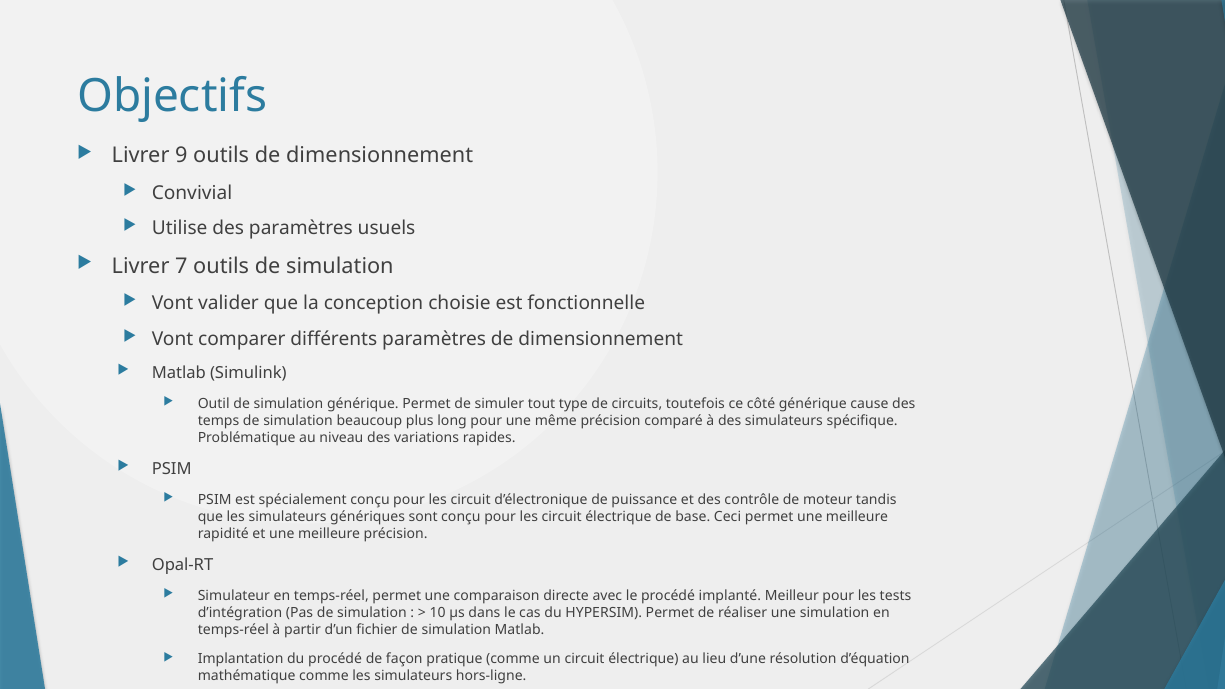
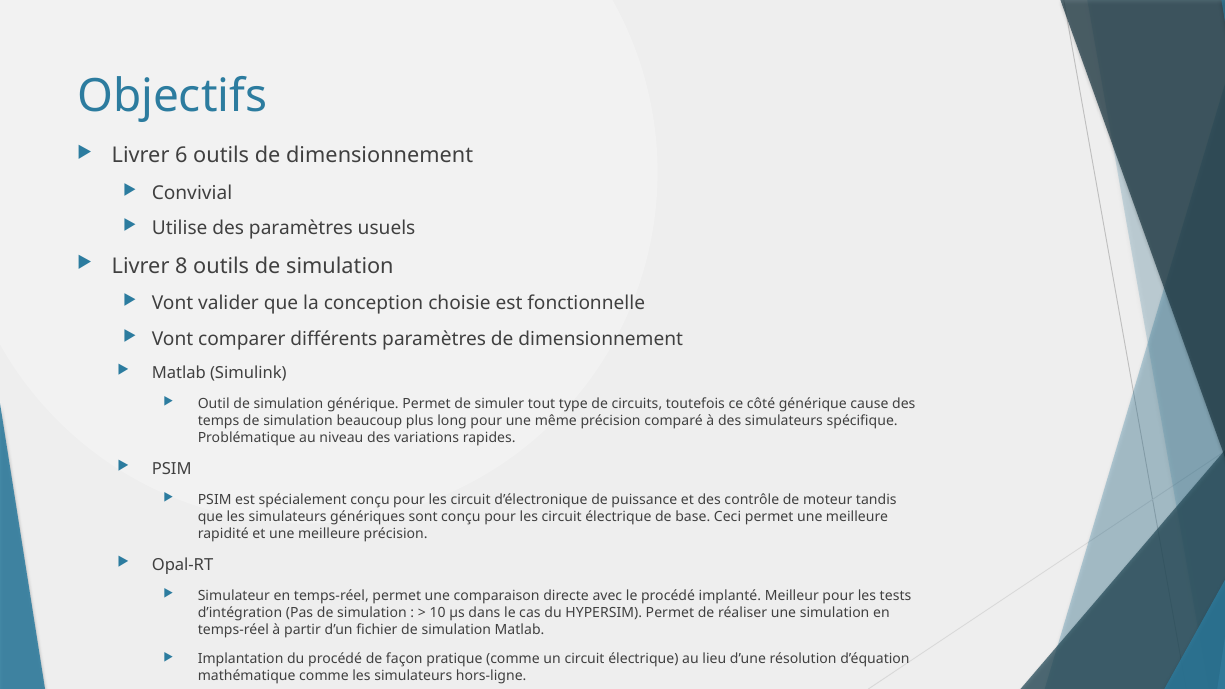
9: 9 -> 6 (181, 156)
7: 7 -> 8 (181, 266)
